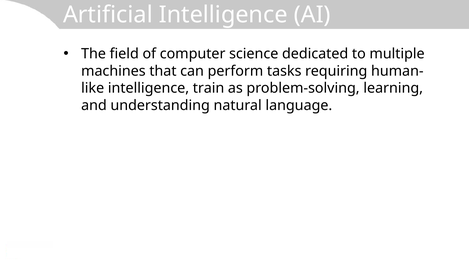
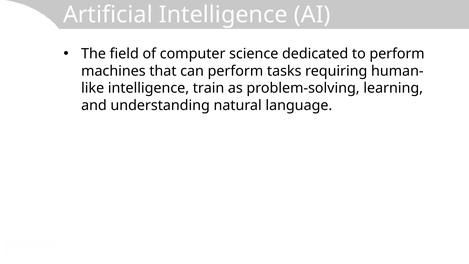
to multiple: multiple -> perform (397, 54)
